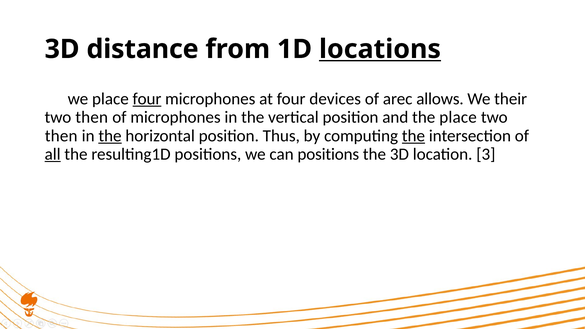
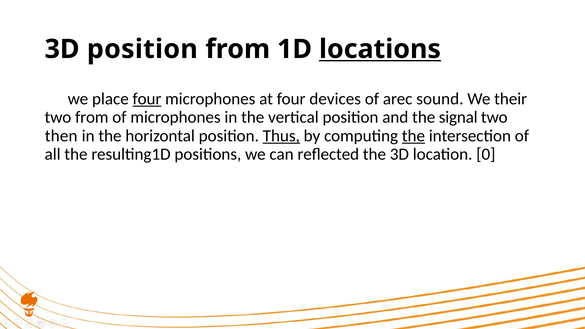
3D distance: distance -> position (142, 49)
allows: allows -> sound (440, 99)
then: then -> from (92, 117)
the place: place -> signal (458, 117)
the underline: present -> none (110, 136)
Thus underline: none -> present (281, 136)
all underline: present -> none (53, 154)
can positions: positions -> reﬂected (328, 154)
3: 3 -> 0 (486, 154)
